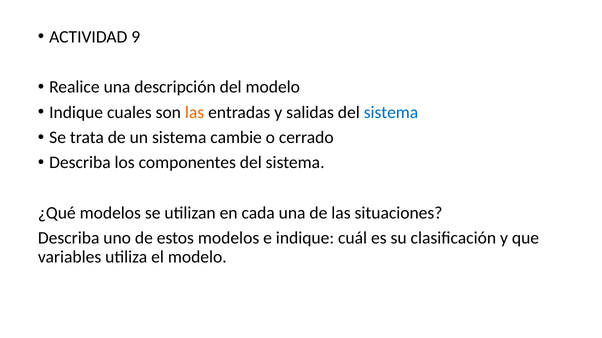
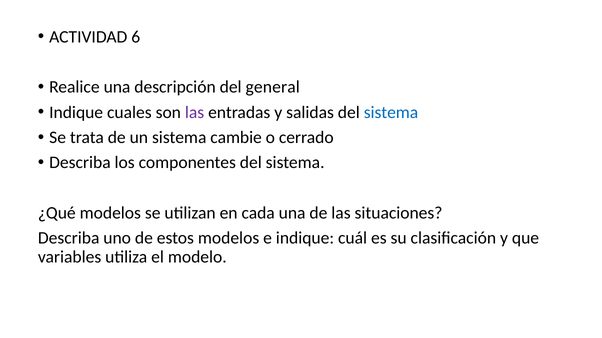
9: 9 -> 6 (136, 37)
del modelo: modelo -> general (273, 87)
las colour: orange -> purple (195, 112)
